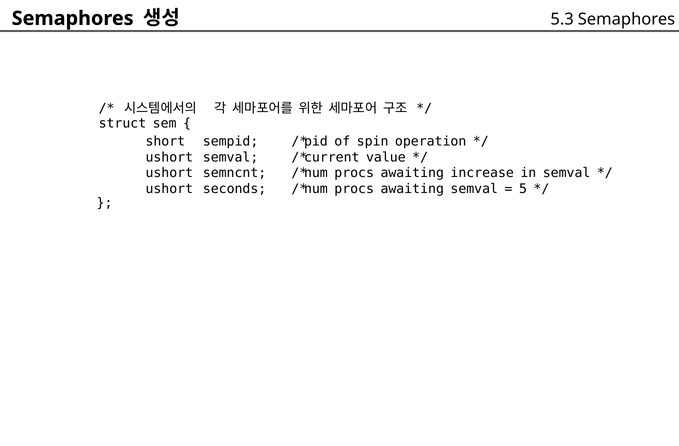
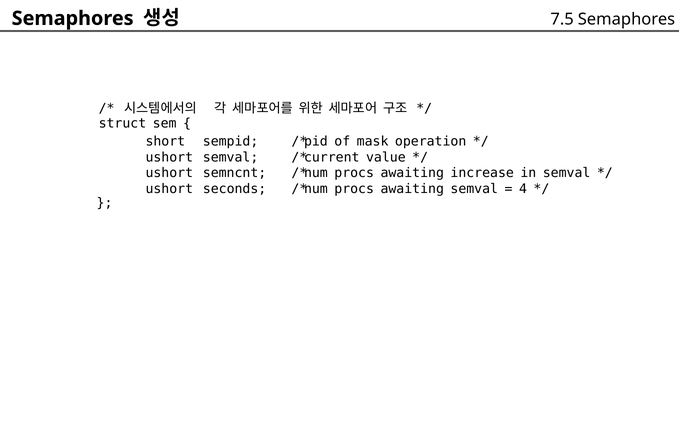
5.3: 5.3 -> 7.5 (562, 19)
spin: spin -> mask (373, 142)
5: 5 -> 4 (523, 189)
